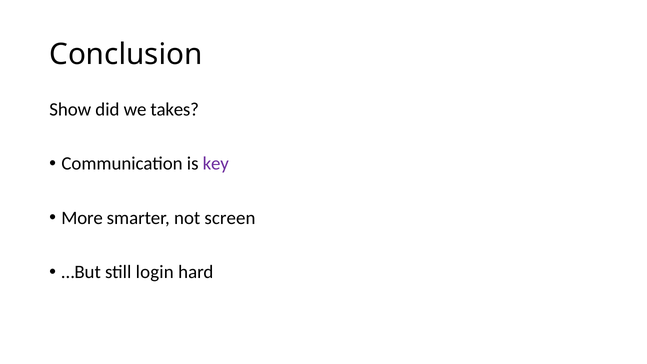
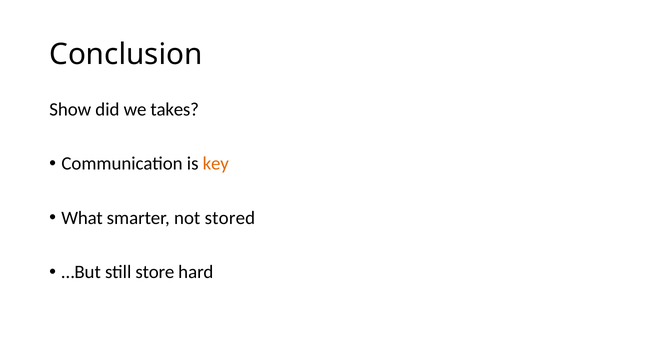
key colour: purple -> orange (216, 164)
More: More -> What (82, 218)
screen: screen -> stored (230, 218)
login: login -> store (155, 272)
